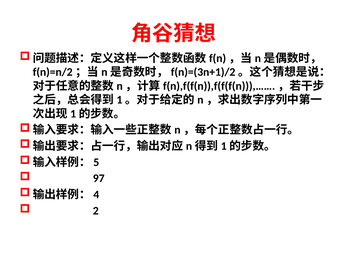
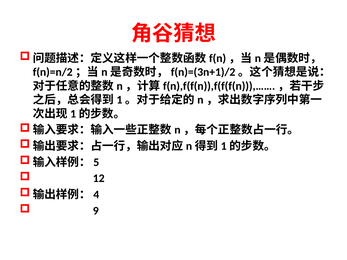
97: 97 -> 12 (99, 179)
2: 2 -> 9 (96, 211)
